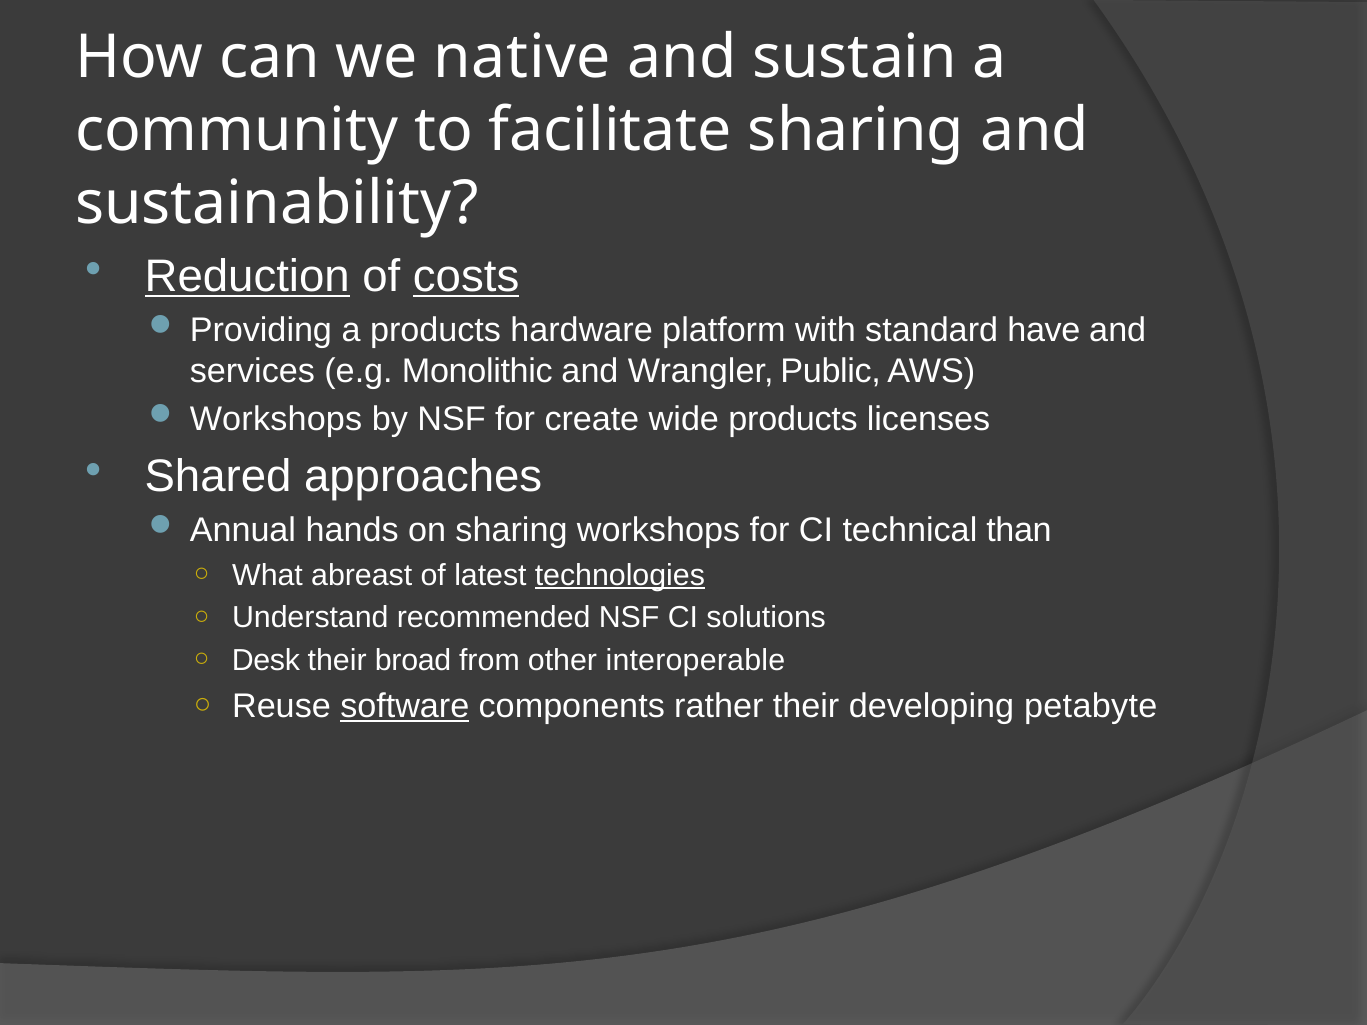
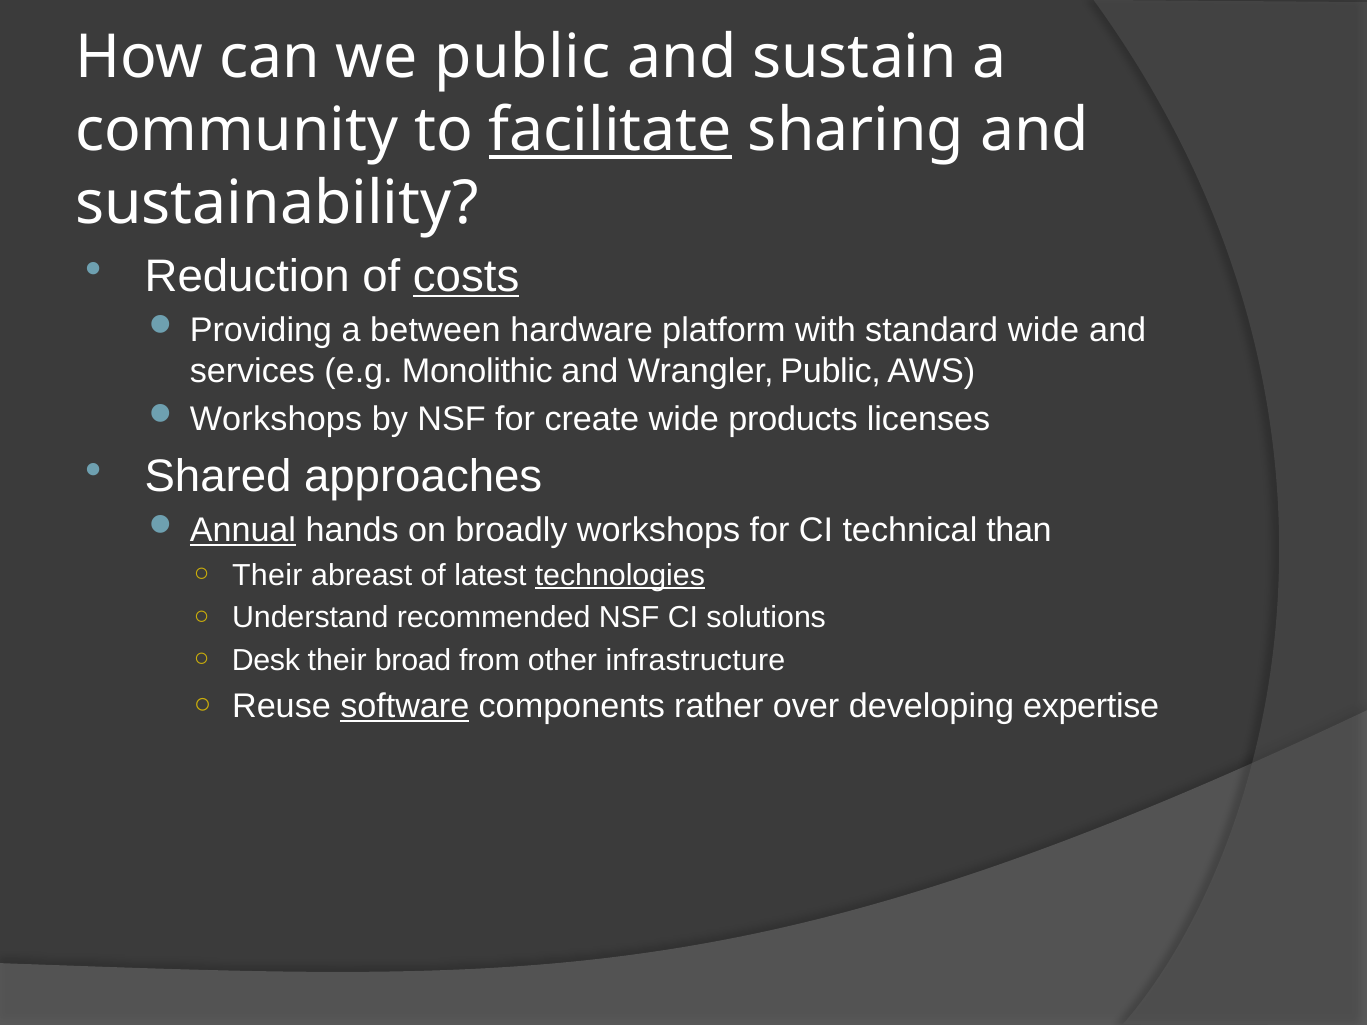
we native: native -> public (522, 58)
facilitate underline: none -> present (610, 131)
Reduction underline: present -> none (247, 276)
a products: products -> between (435, 330)
standard have: have -> wide (1044, 330)
Annual underline: none -> present (243, 531)
on sharing: sharing -> broadly (512, 531)
What: What -> Their (267, 575)
interoperable: interoperable -> infrastructure (695, 660)
rather their: their -> over (806, 706)
petabyte: petabyte -> expertise (1091, 706)
